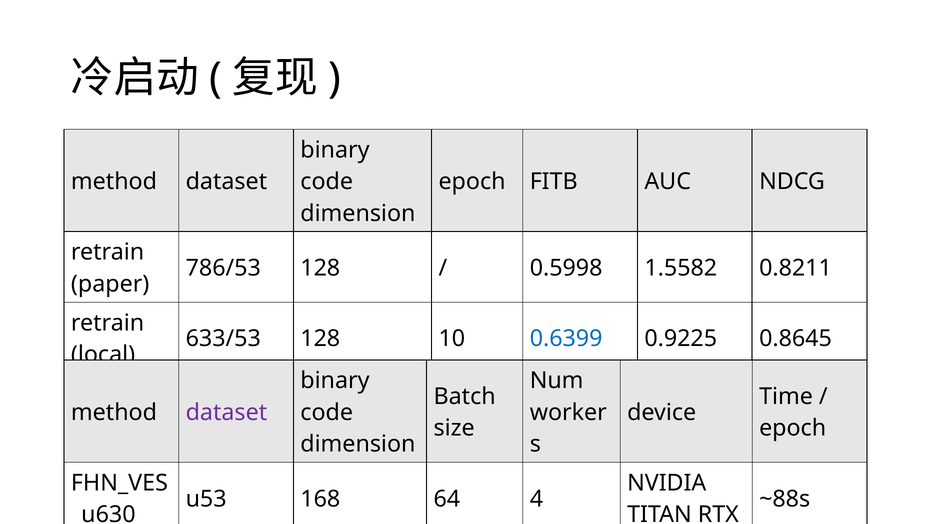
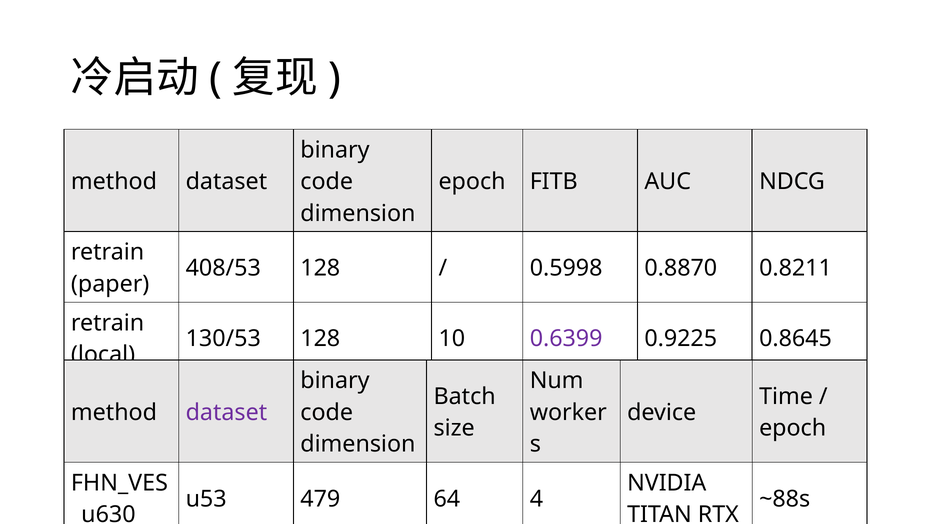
786/53: 786/53 -> 408/53 (223, 268)
1.5582: 1.5582 -> 0.8870 (681, 268)
633/53: 633/53 -> 130/53 (223, 339)
0.6399 colour: blue -> purple (566, 339)
168: 168 -> 479 (320, 499)
